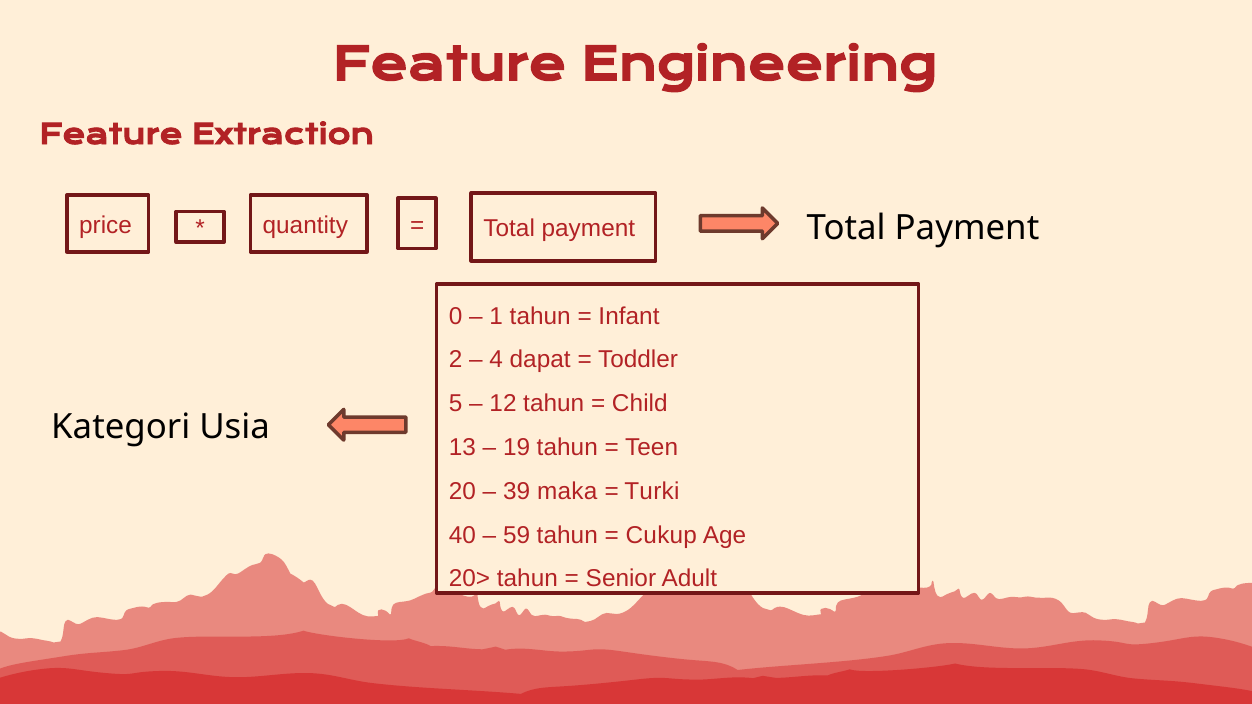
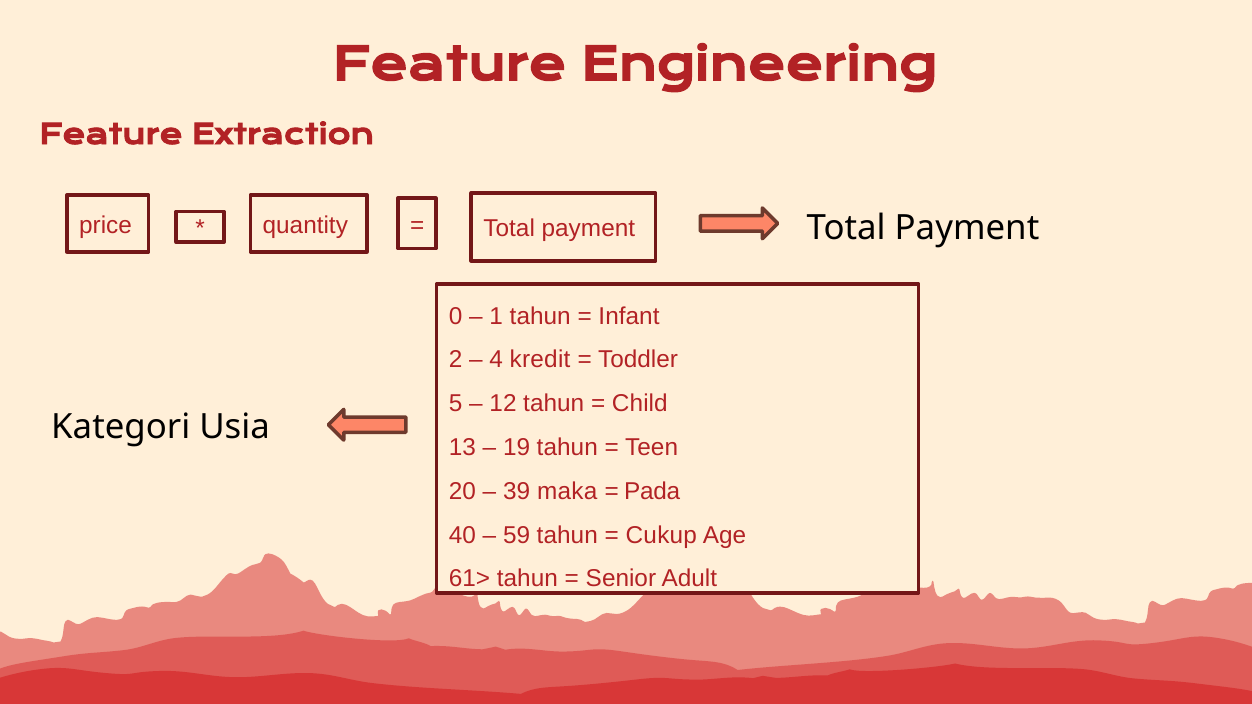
dapat: dapat -> kredit (540, 360)
Turki: Turki -> Pada (652, 491)
20>: 20> -> 61> (469, 579)
